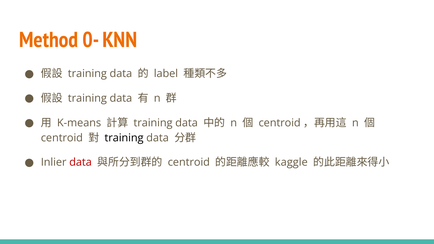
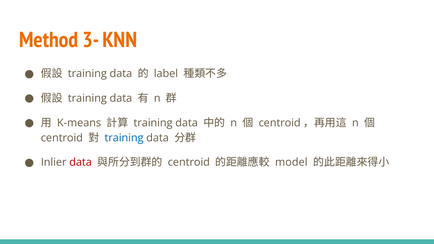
0-: 0- -> 3- (91, 40)
training colour: black -> blue (124, 138)
kaggle: kaggle -> model (291, 162)
